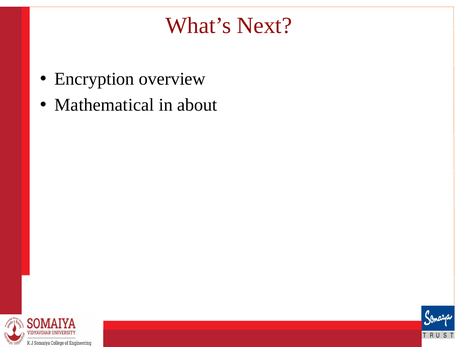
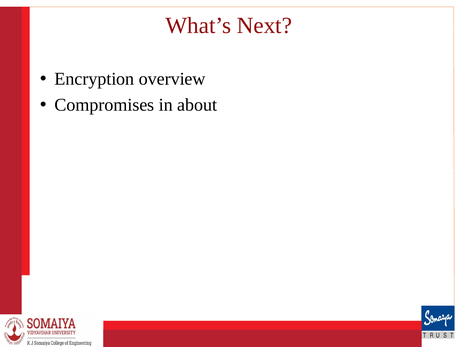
Mathematical: Mathematical -> Compromises (104, 105)
